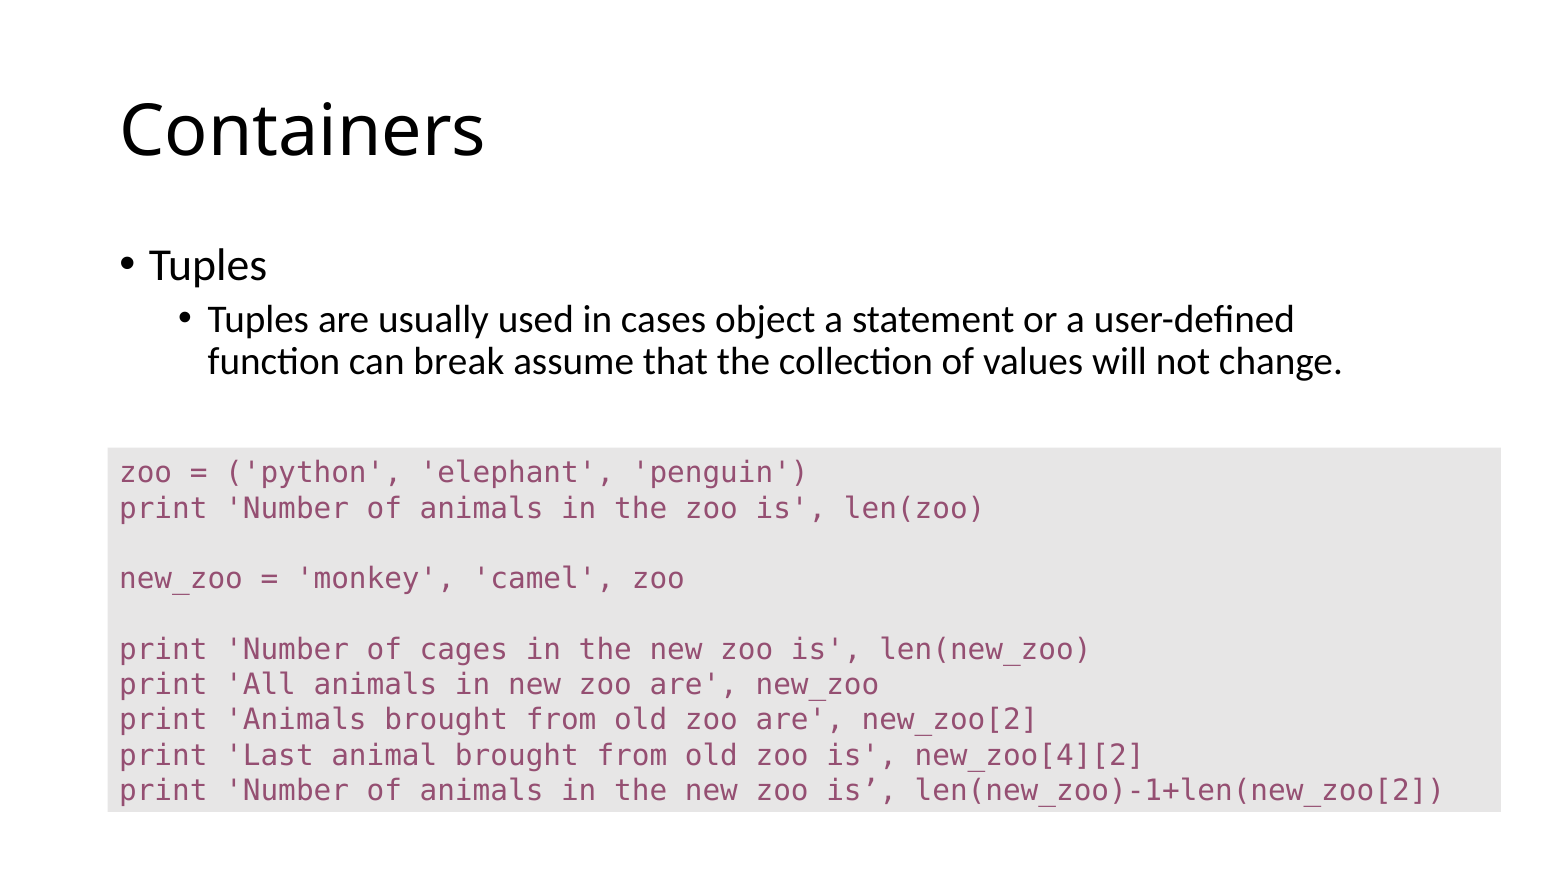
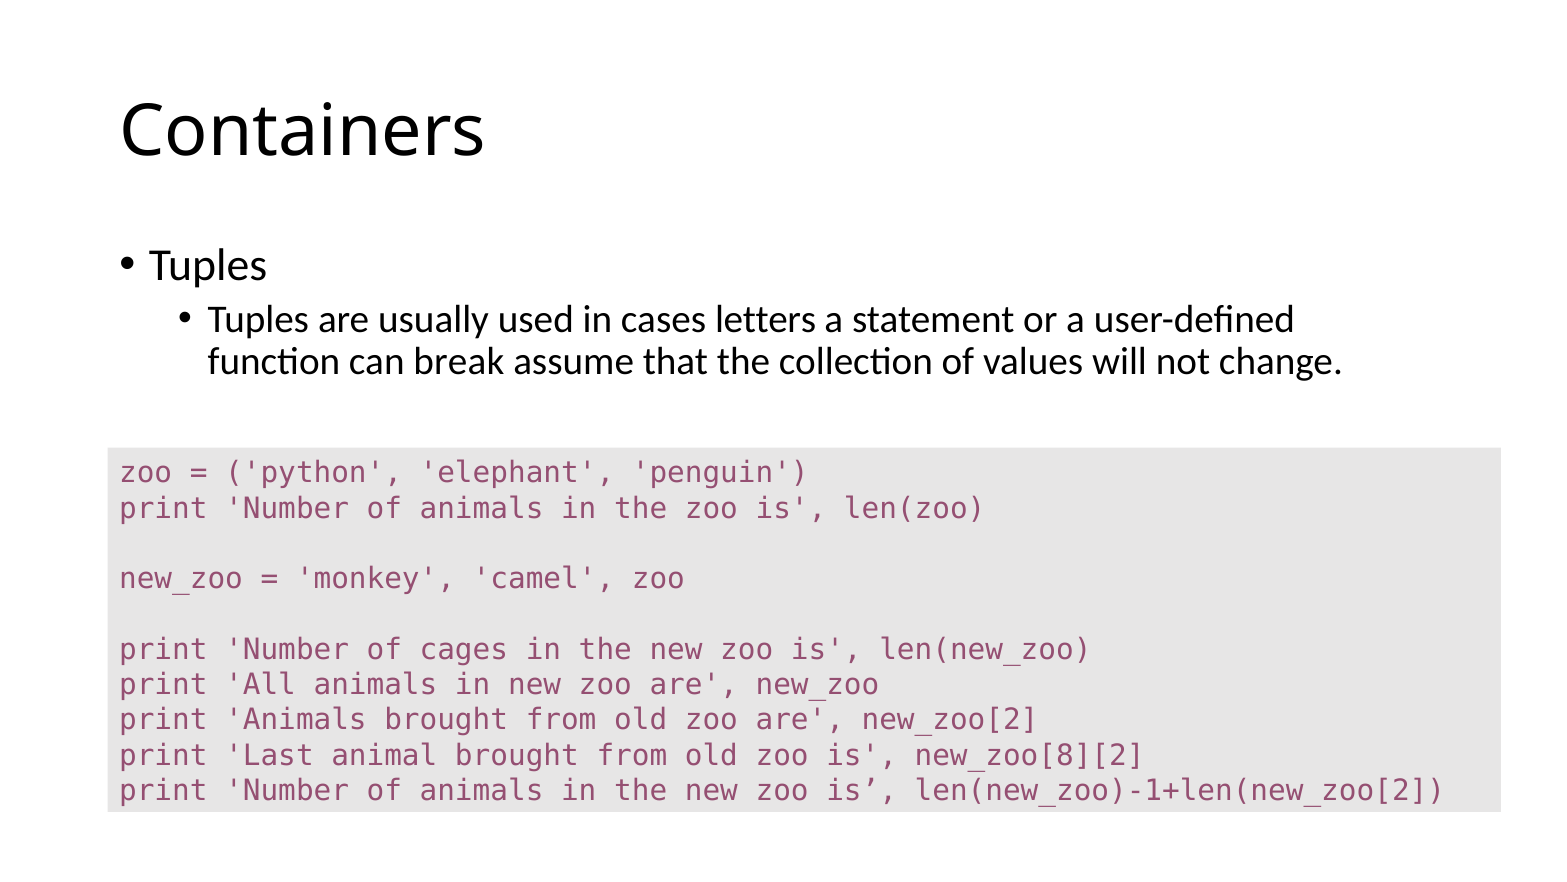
object: object -> letters (766, 319)
new_zoo[4][2: new_zoo[4][2 -> new_zoo[8][2 (1030, 755)
